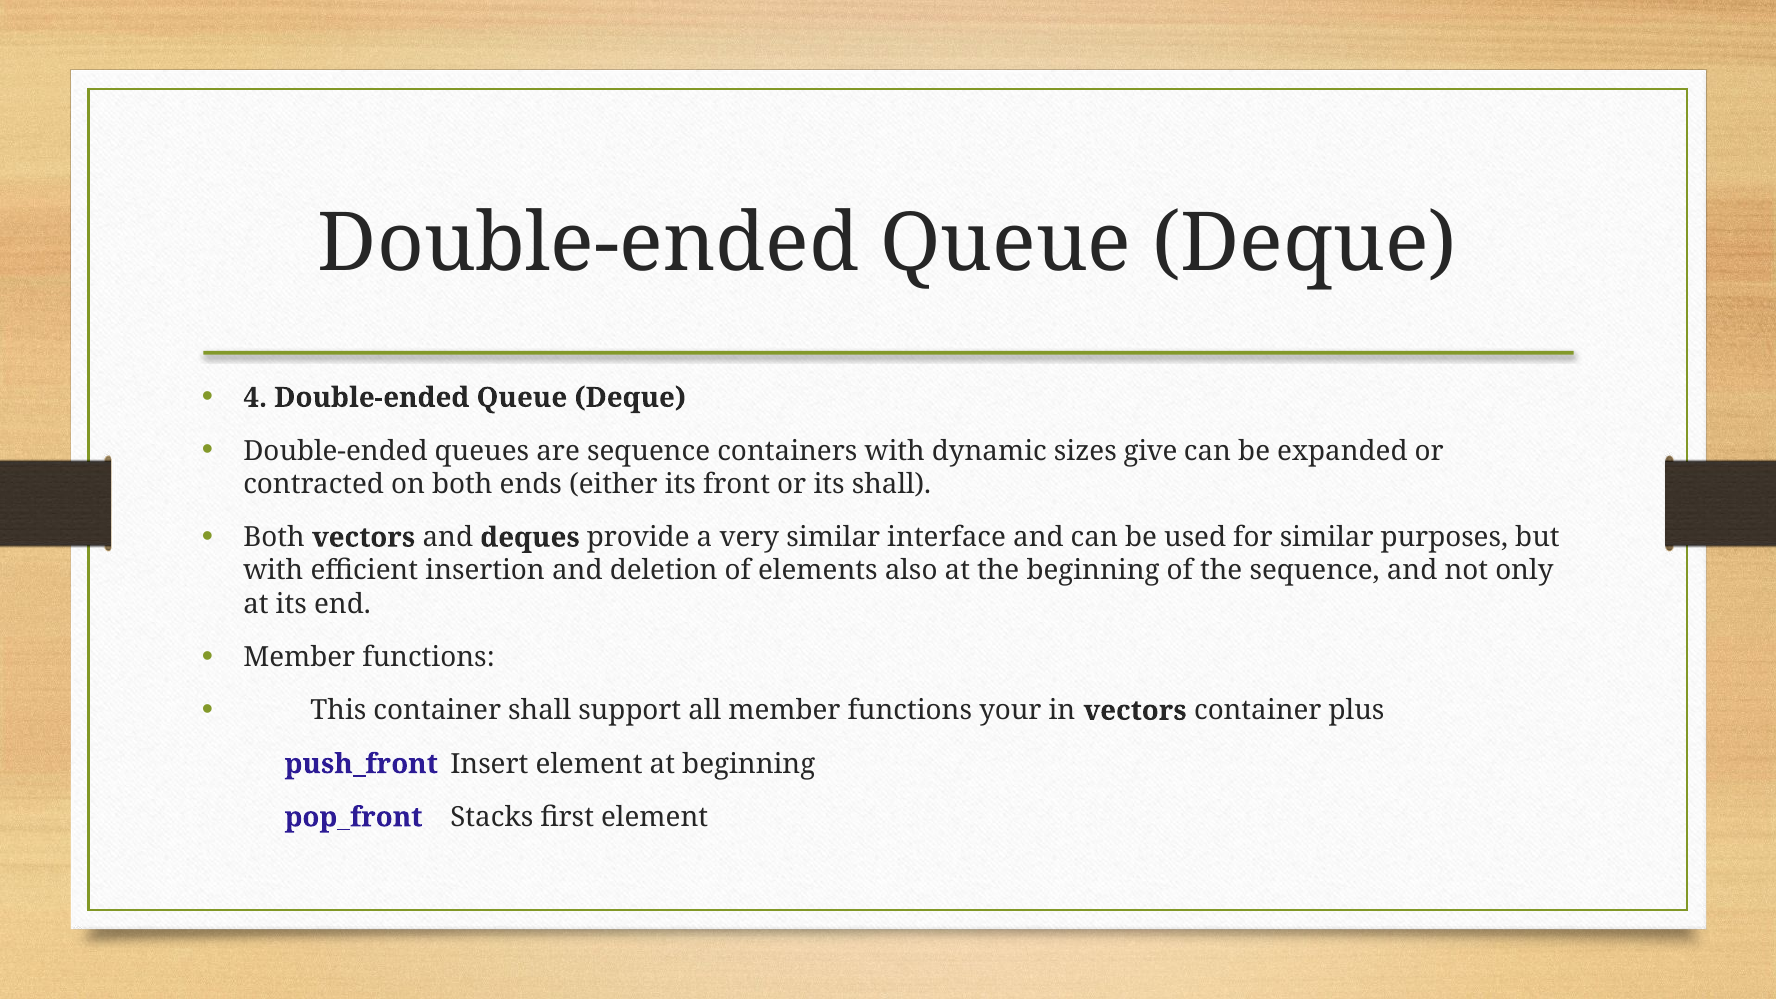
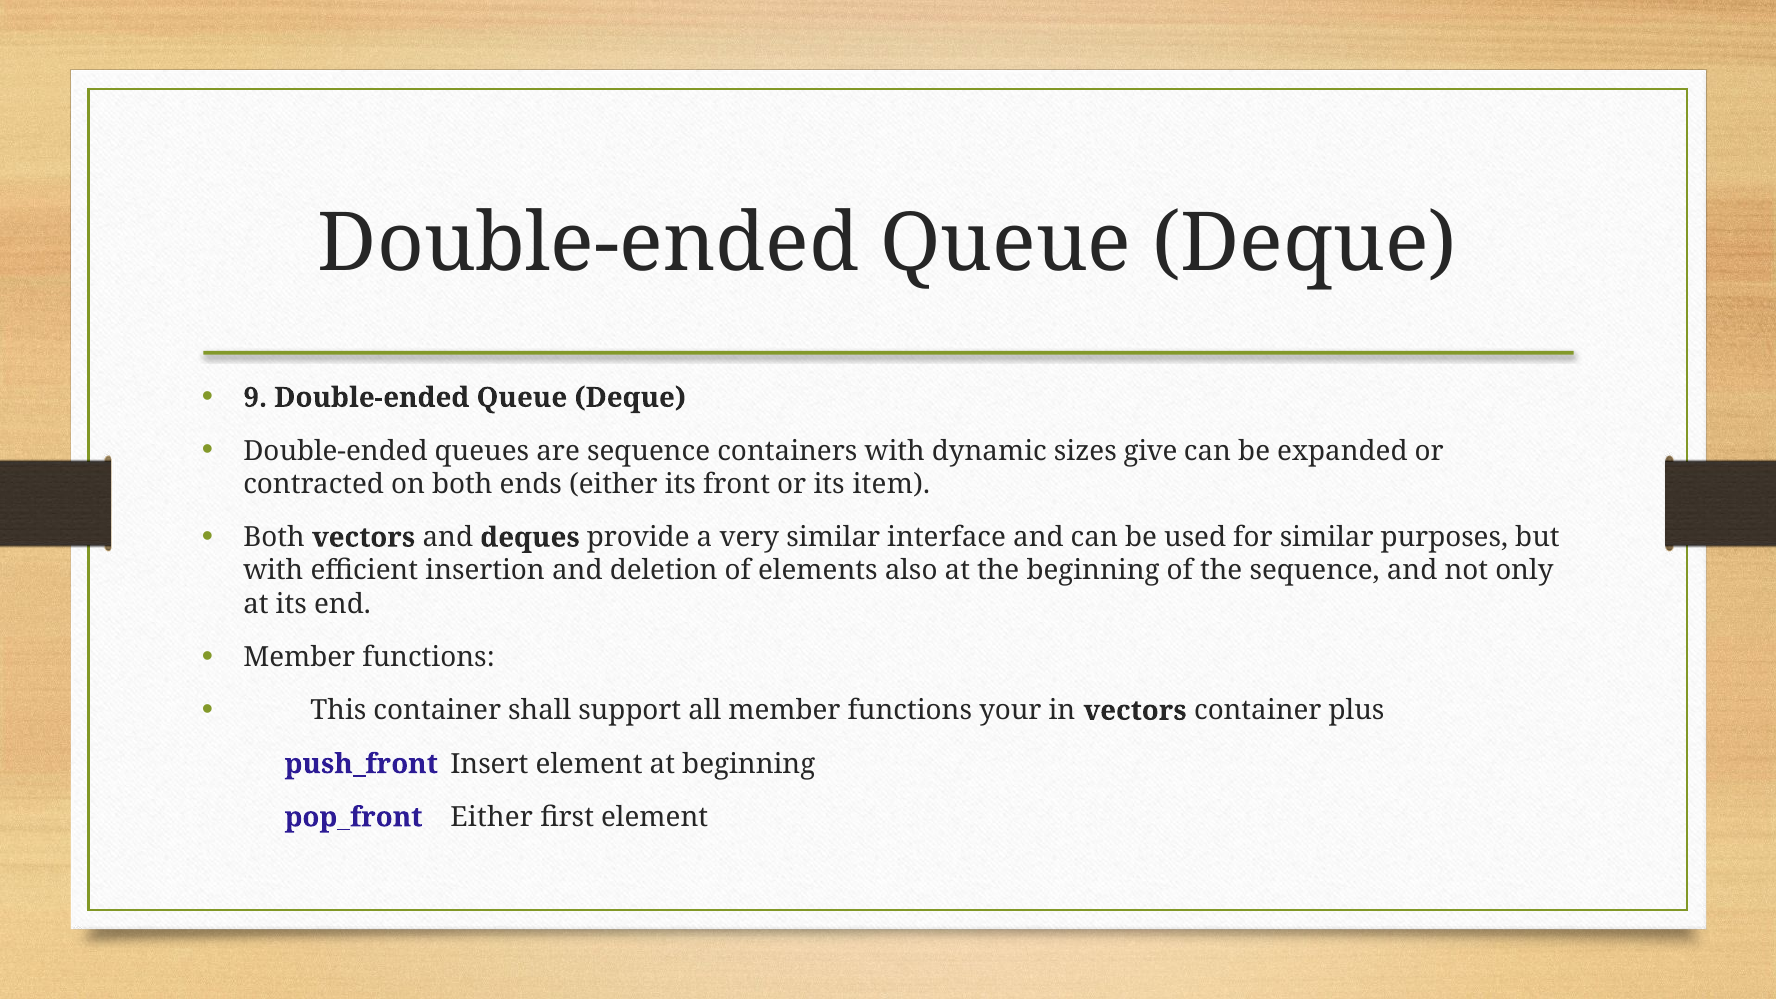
4: 4 -> 9 (255, 398)
its shall: shall -> item (891, 484)
pop_front Stacks: Stacks -> Either (492, 817)
